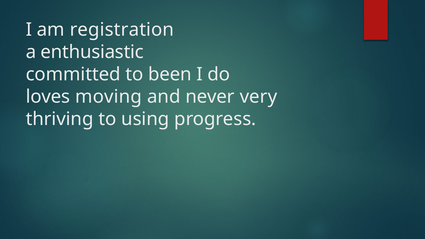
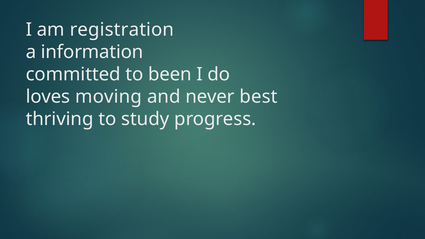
enthusiastic: enthusiastic -> information (92, 52)
very: very -> best (259, 97)
using: using -> study (145, 119)
